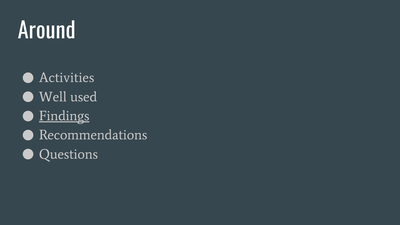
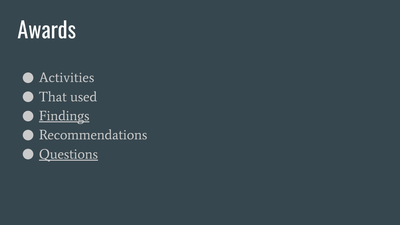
Around: Around -> Awards (47, 31)
Well: Well -> That (53, 97)
Questions underline: none -> present (68, 154)
